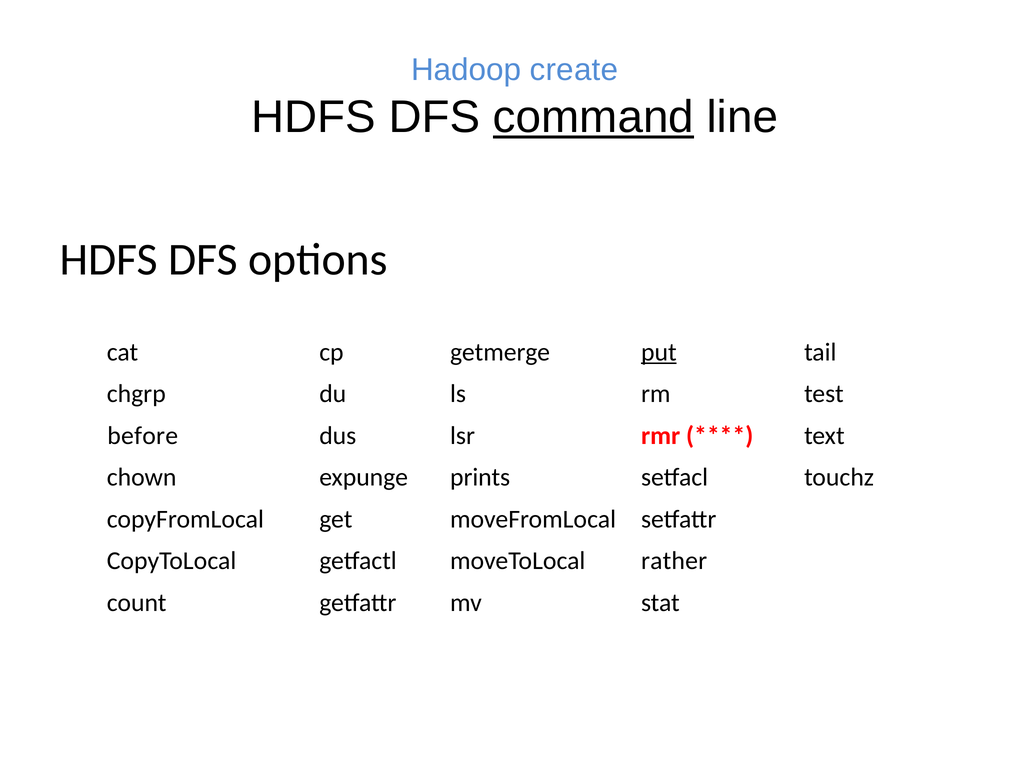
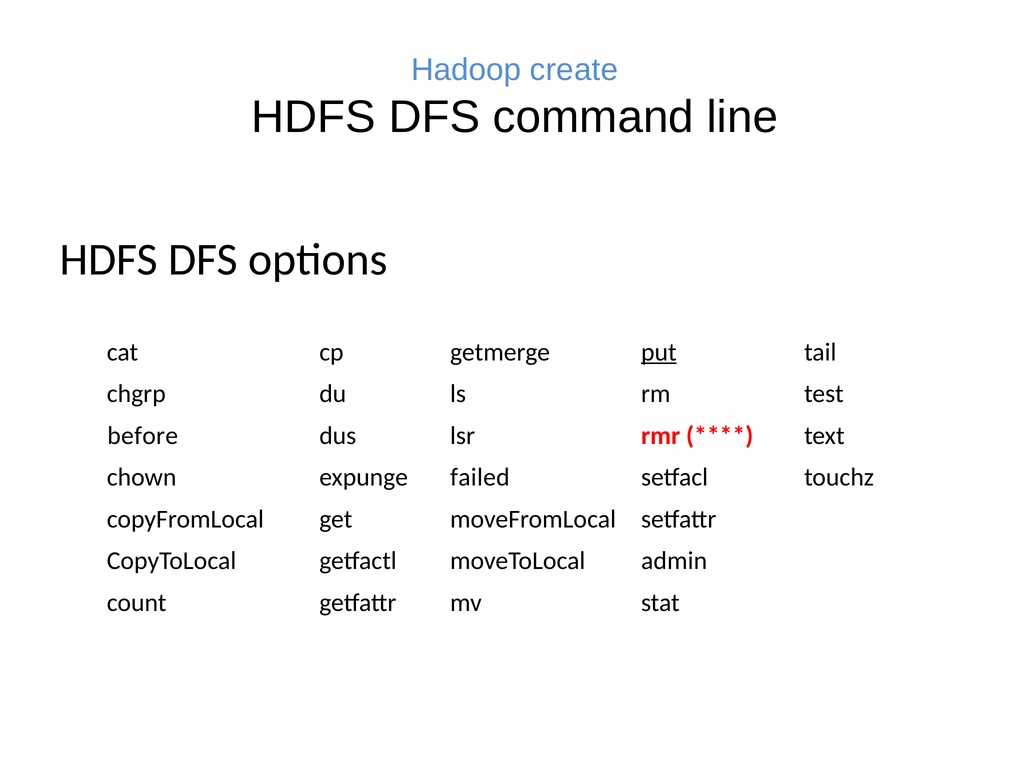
command underline: present -> none (593, 117)
prints: prints -> failed (480, 478)
rather: rather -> admin (674, 561)
